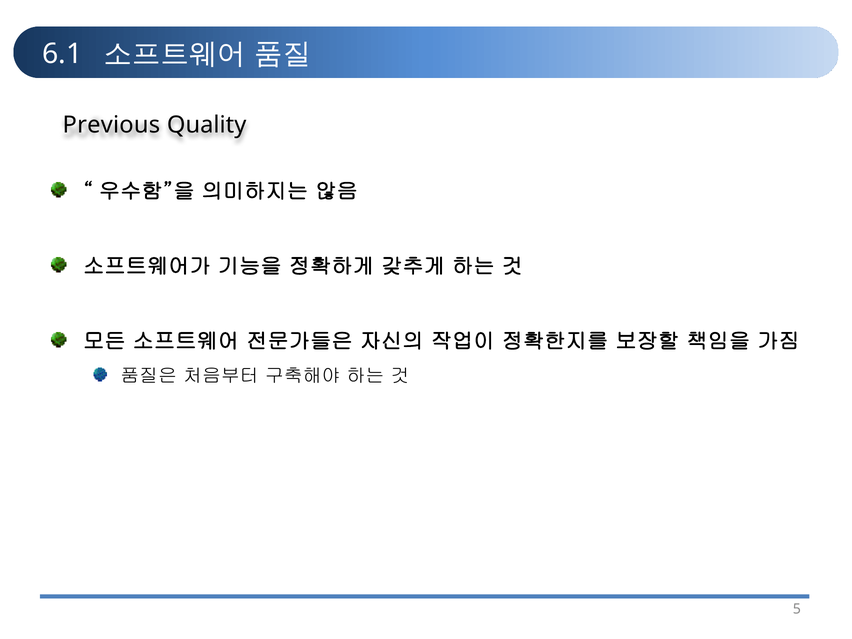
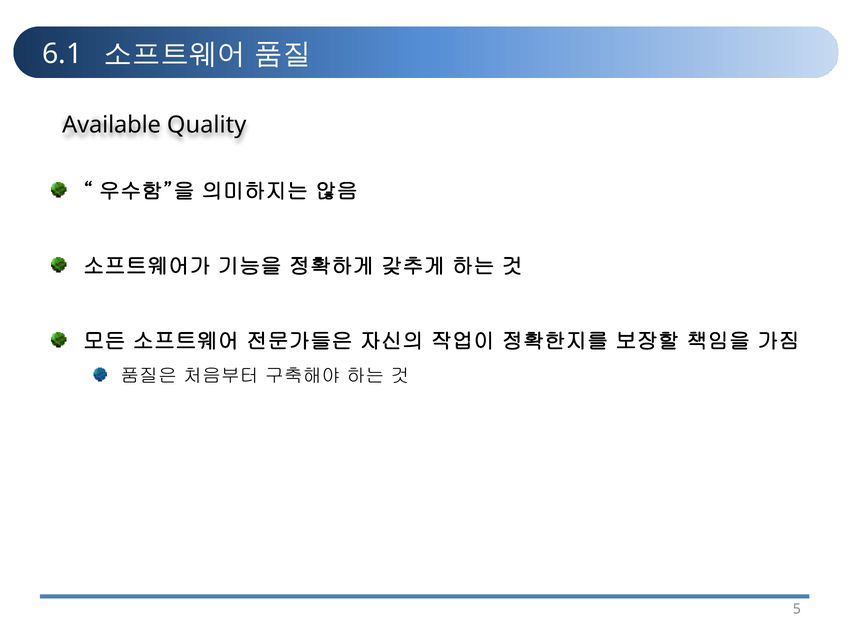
Previous: Previous -> Available (112, 125)
